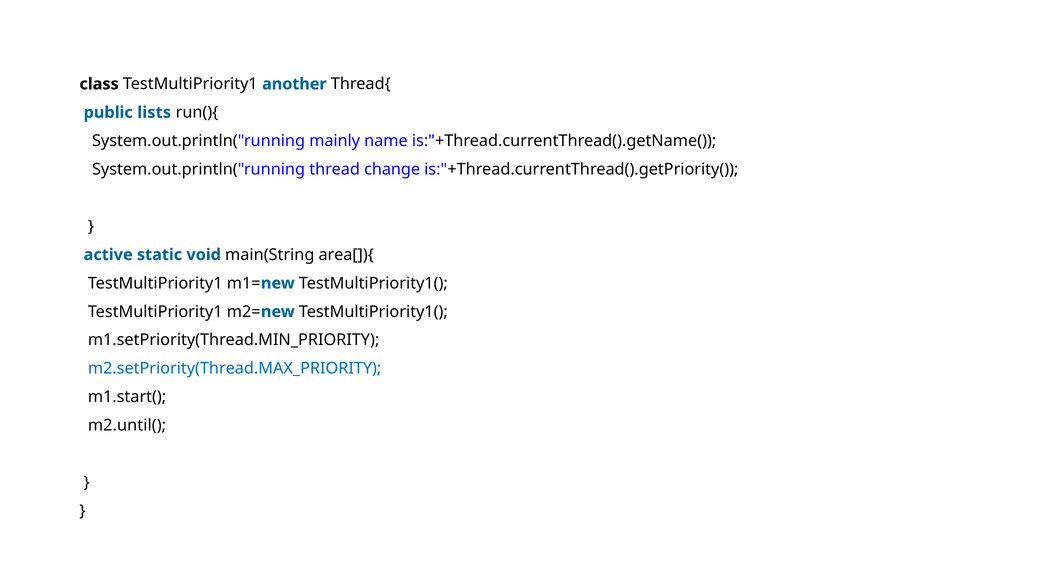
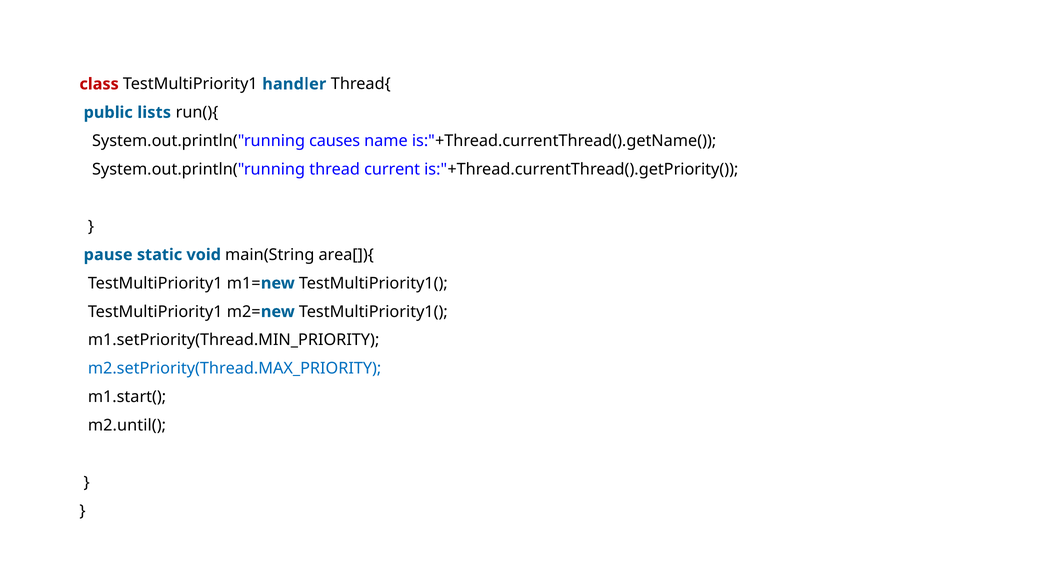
class colour: black -> red (99, 84)
another: another -> handler (294, 84)
mainly: mainly -> causes (335, 141)
change: change -> current (392, 169)
active: active -> pause (108, 255)
